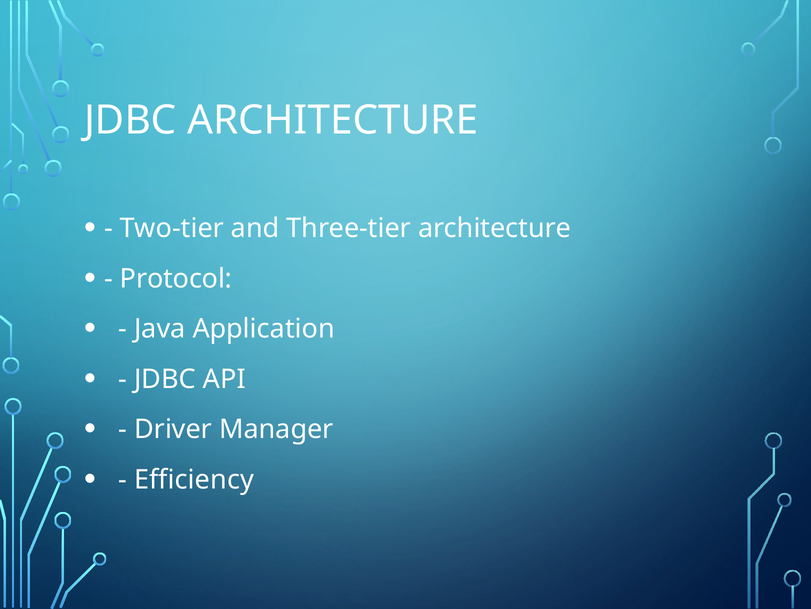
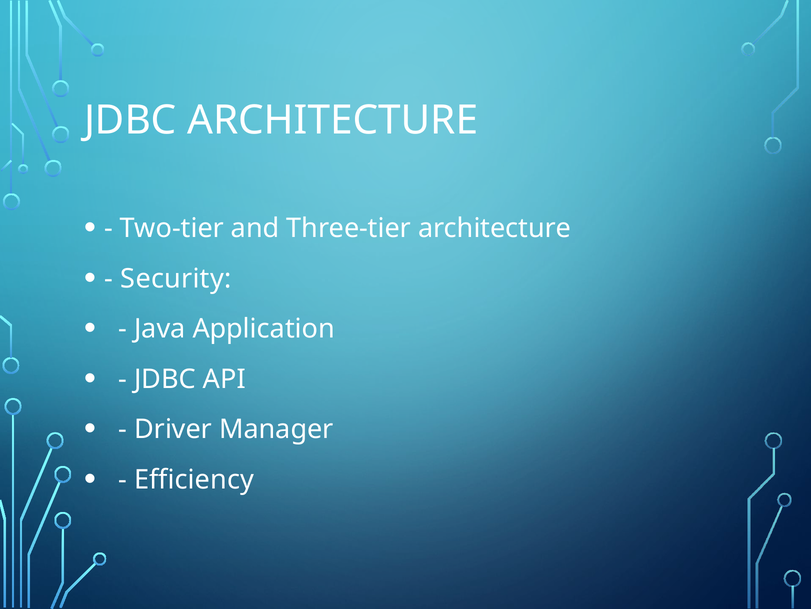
Protocol: Protocol -> Security (176, 278)
